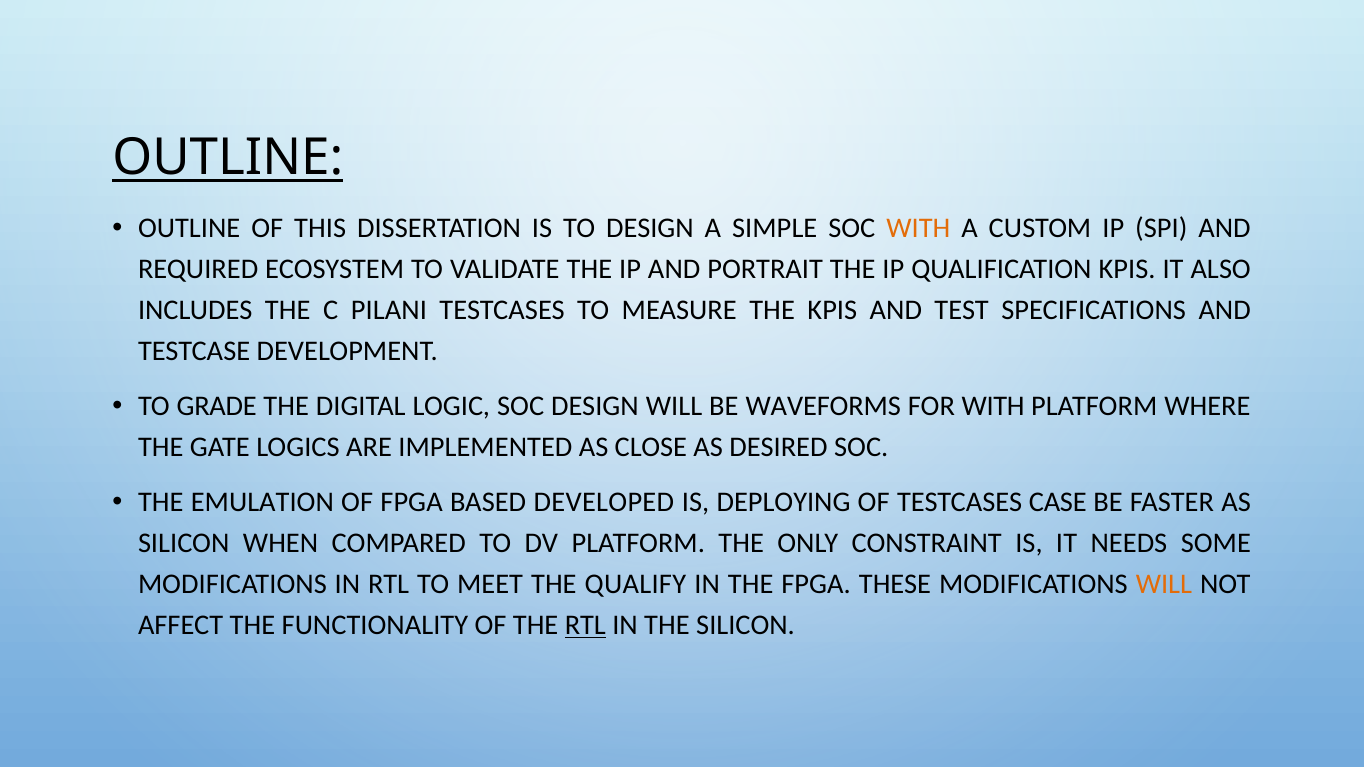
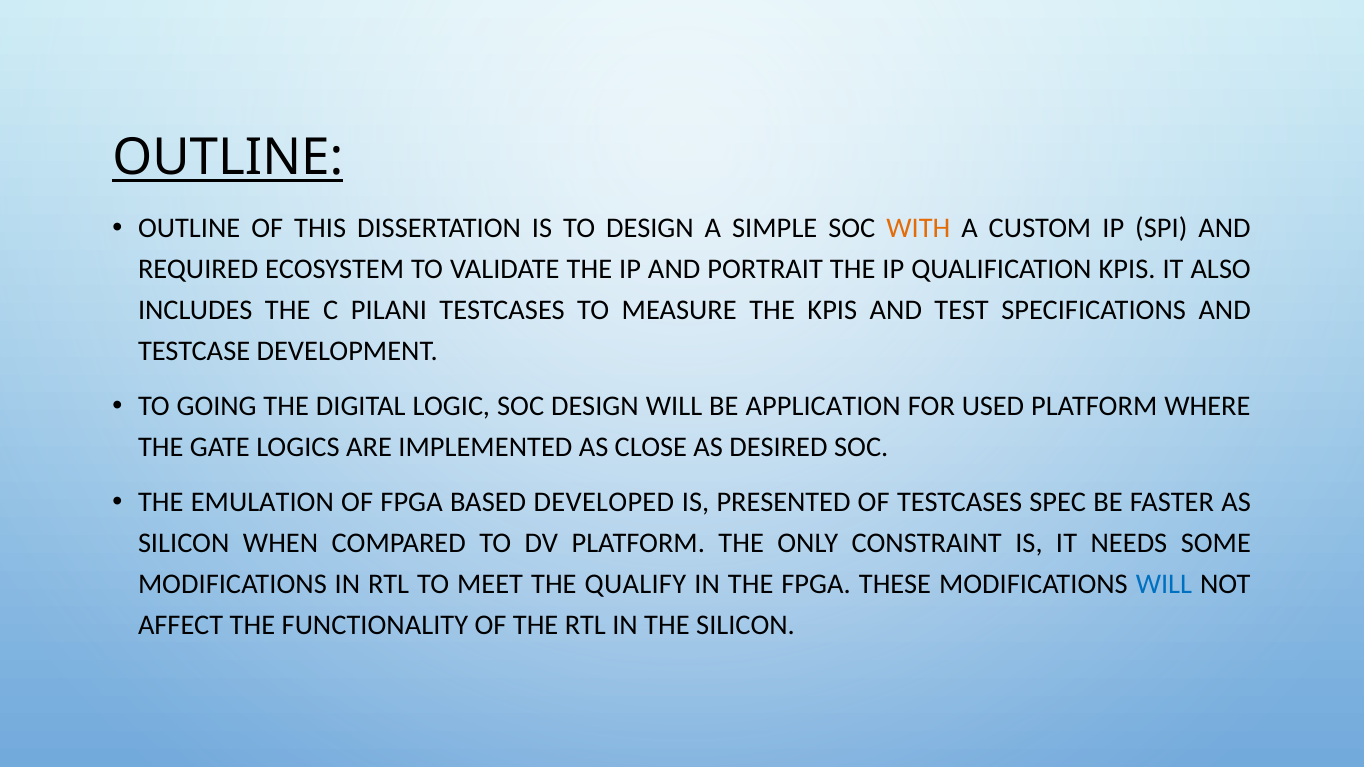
GRADE: GRADE -> GOING (217, 406)
WAVEFORMS: WAVEFORMS -> APPLICATION (823, 406)
FOR WITH: WITH -> USED (993, 406)
DEPLOYING: DEPLOYING -> PRESENTED (784, 503)
CASE: CASE -> SPEC (1058, 503)
WILL colour: orange -> blue (1164, 584)
RTL underline: present -> none (585, 625)
